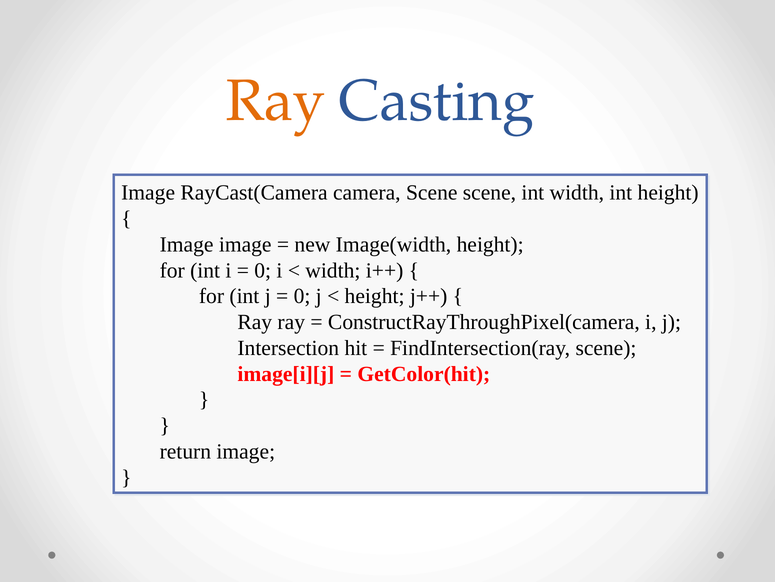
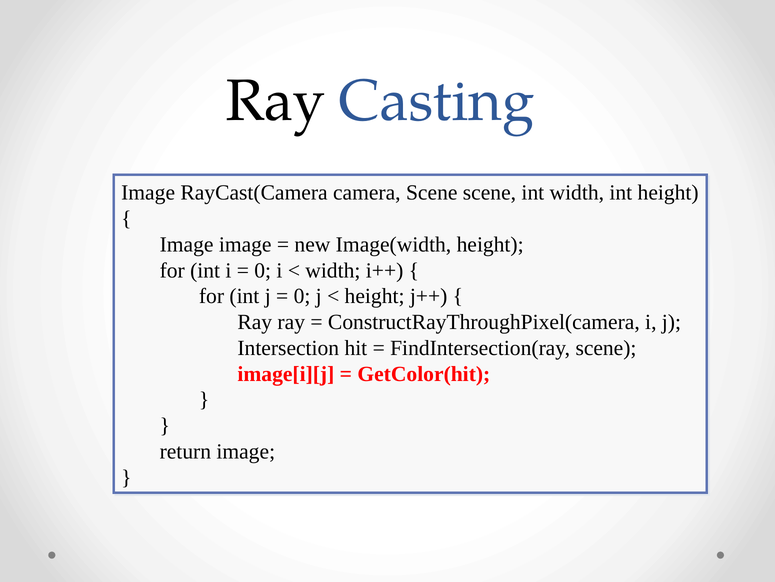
Ray colour: orange -> black (275, 101)
